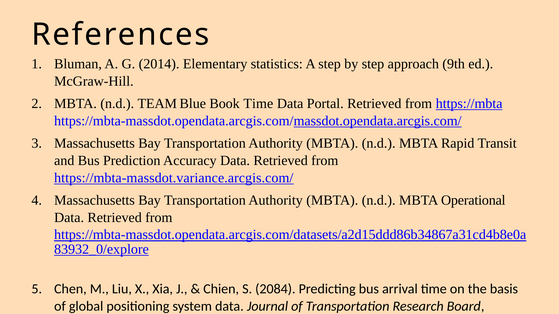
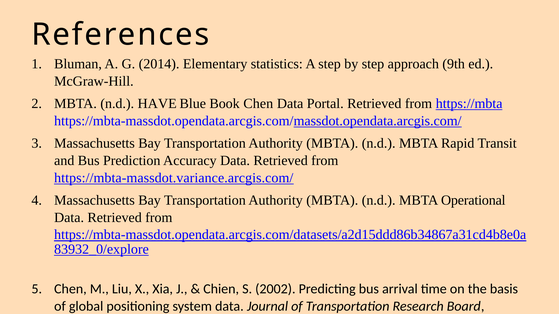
TEAM: TEAM -> HAVE (157, 104)
Book Time: Time -> Chen (258, 104)
2084: 2084 -> 2002 (275, 289)
